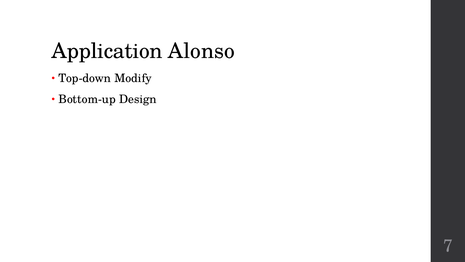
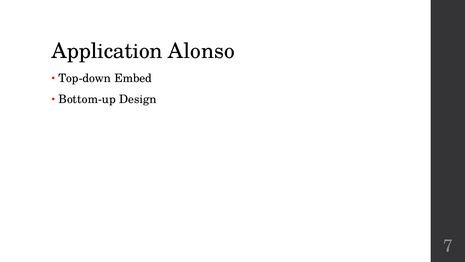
Modify: Modify -> Embed (133, 78)
